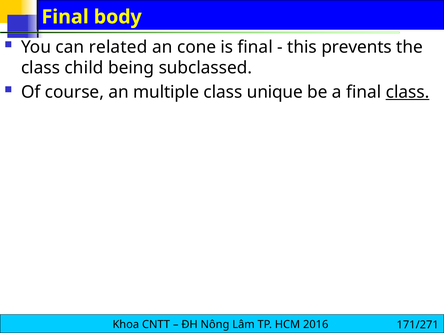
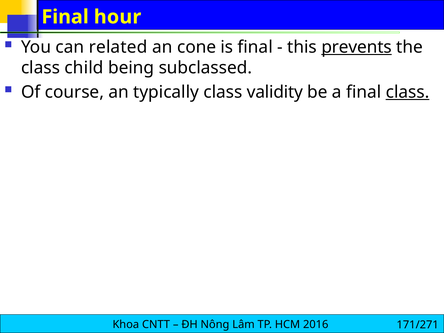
body: body -> hour (118, 17)
prevents underline: none -> present (357, 47)
multiple: multiple -> typically (166, 92)
unique: unique -> validity (275, 92)
